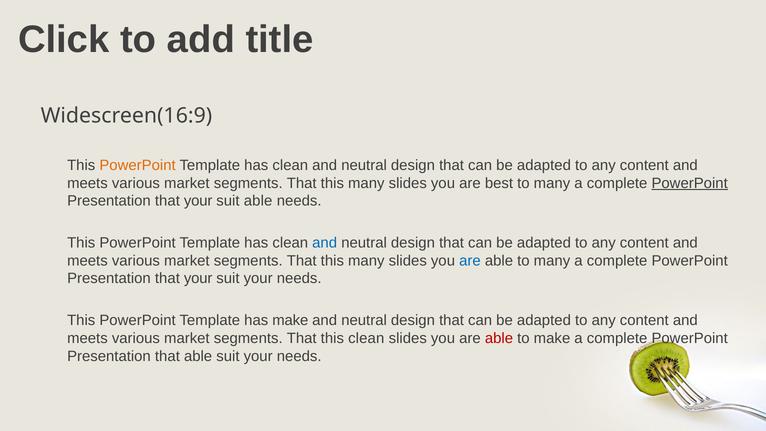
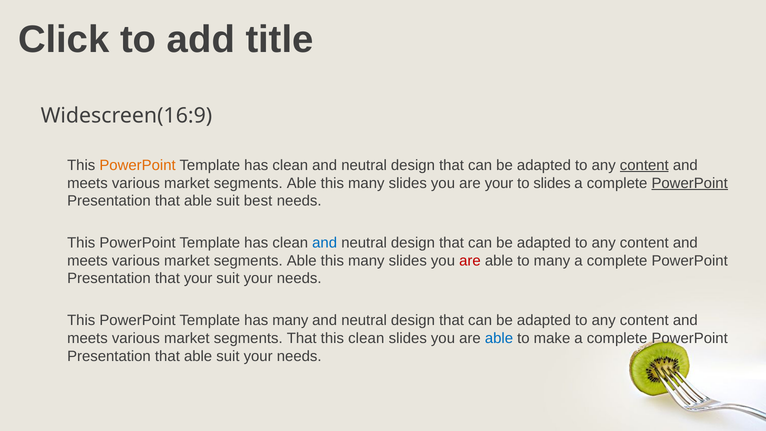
content underline: none -> present (644, 165)
That: That -> Able (302, 183)
are best: best -> your (499, 183)
many: many -> slides (552, 183)
your: your -> able (198, 201)
suit able: able -> best (258, 201)
That: That -> Able (302, 261)
are colour: blue -> red (470, 261)
has make: make -> many (290, 320)
able colour: red -> blue (499, 338)
